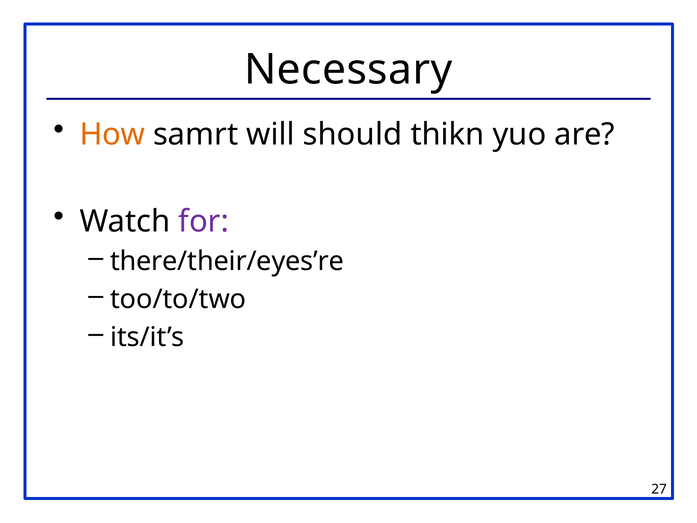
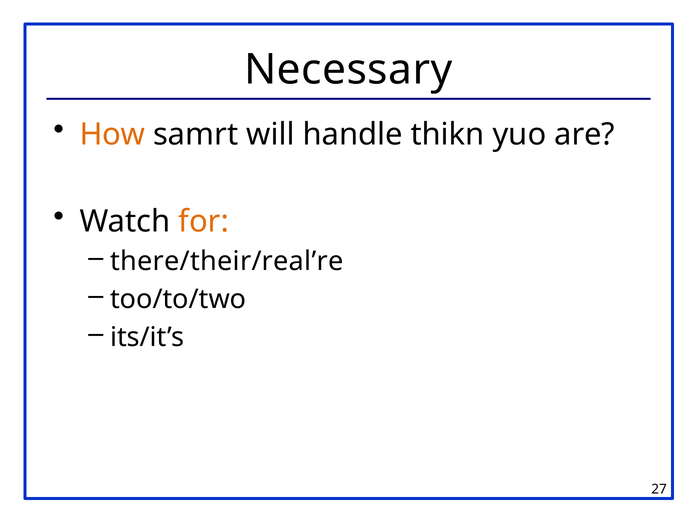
should: should -> handle (353, 135)
for colour: purple -> orange (204, 221)
there/their/eyes’re: there/their/eyes’re -> there/their/real’re (227, 261)
